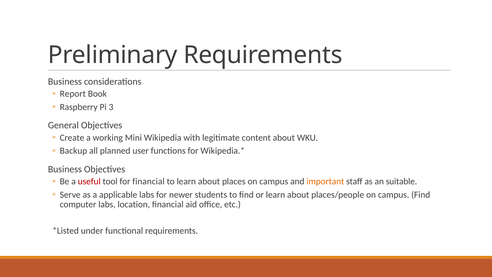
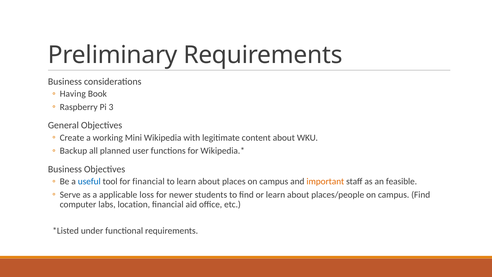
Report: Report -> Having (73, 94)
useful colour: red -> blue (89, 181)
suitable: suitable -> feasible (401, 181)
applicable labs: labs -> loss (147, 194)
